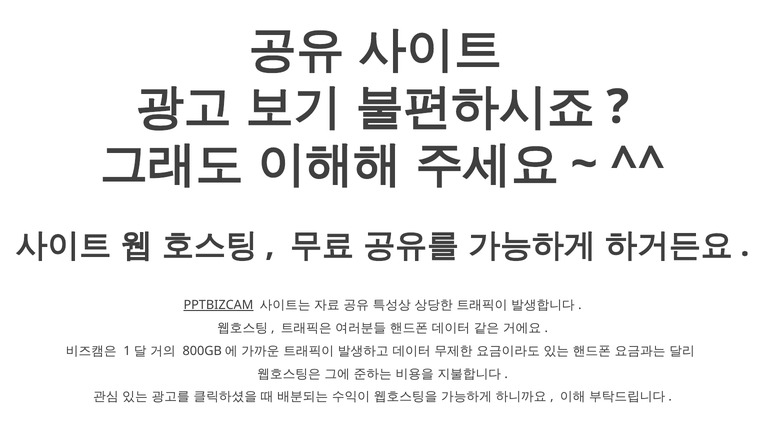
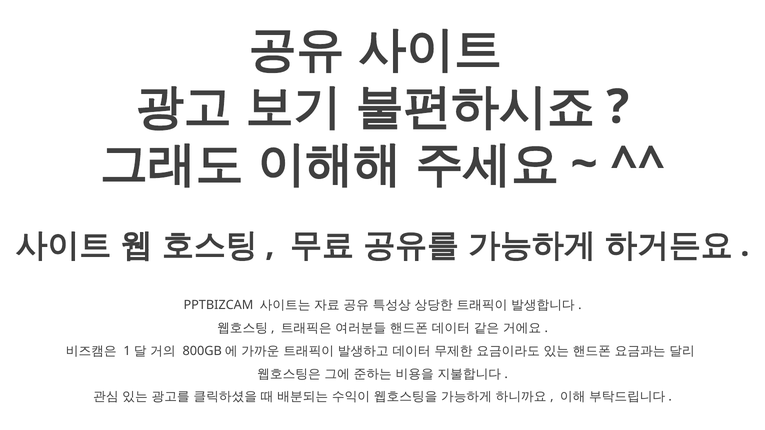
PPTBIZCAM underline: present -> none (218, 305)
